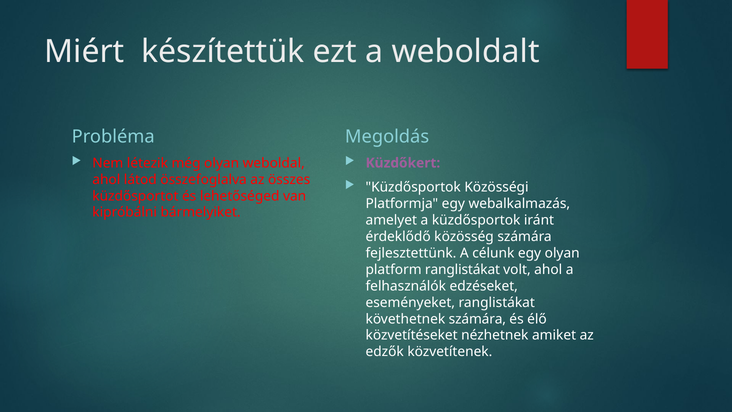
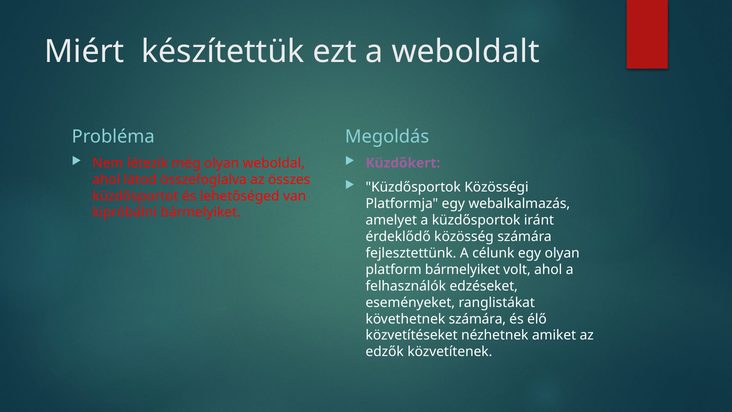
platform ranglistákat: ranglistákat -> bármelyiket (463, 269)
